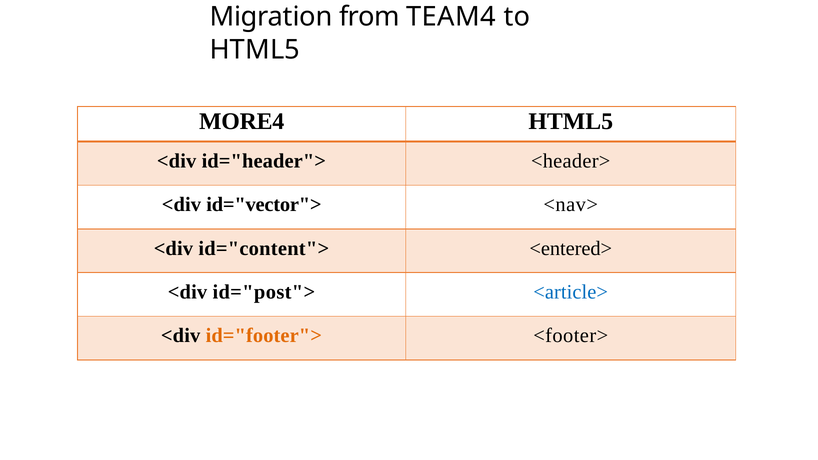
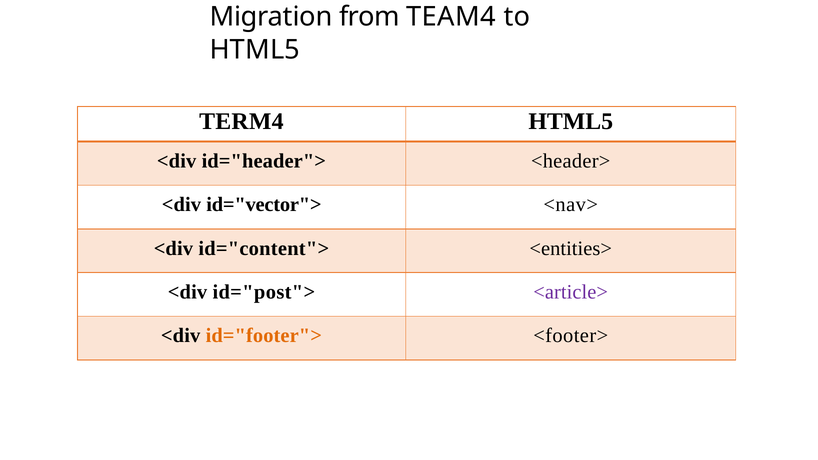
MORE4: MORE4 -> TERM4 (241, 121)
<entered>: <entered> -> <entities> (571, 248)
<article> colour: blue -> purple (571, 292)
